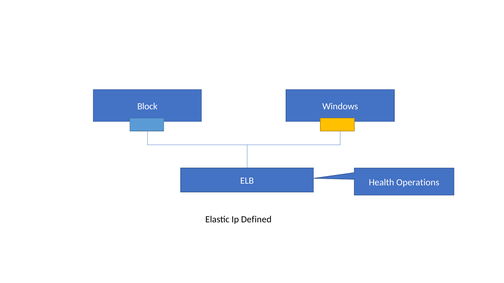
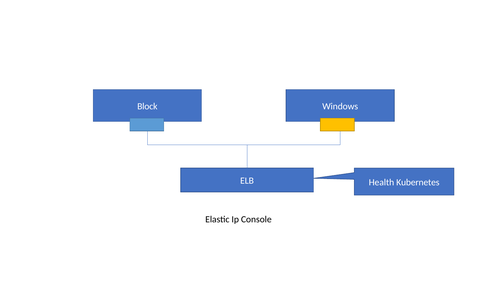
Operations: Operations -> Kubernetes (418, 183)
Defined: Defined -> Console (256, 220)
